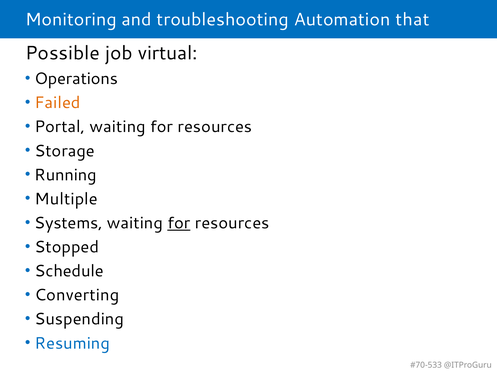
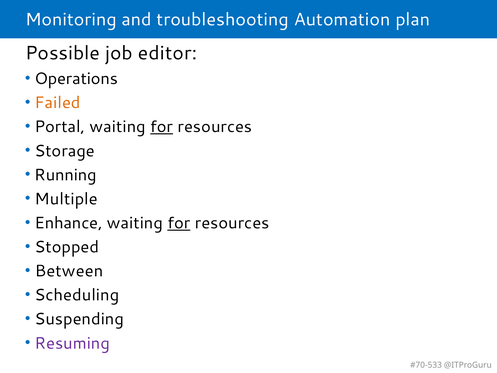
that: that -> plan (413, 20)
virtual: virtual -> editor (168, 53)
for underline: none -> present (162, 127)
Systems: Systems -> Enhance (69, 223)
Schedule: Schedule -> Between (69, 271)
Converting: Converting -> Scheduling (77, 295)
Resuming colour: blue -> purple (72, 343)
